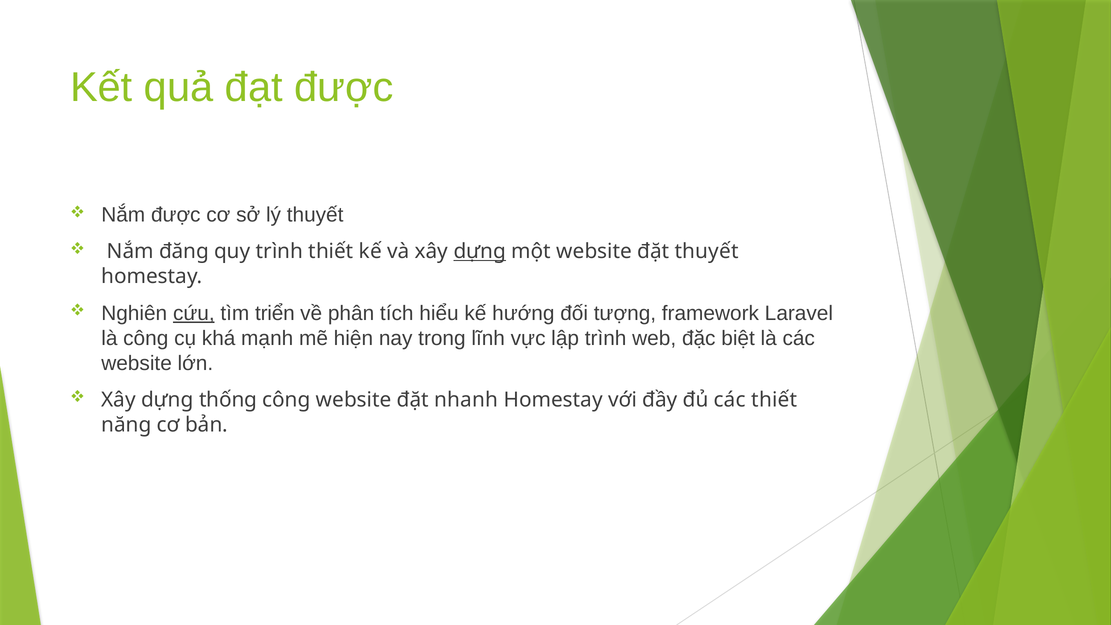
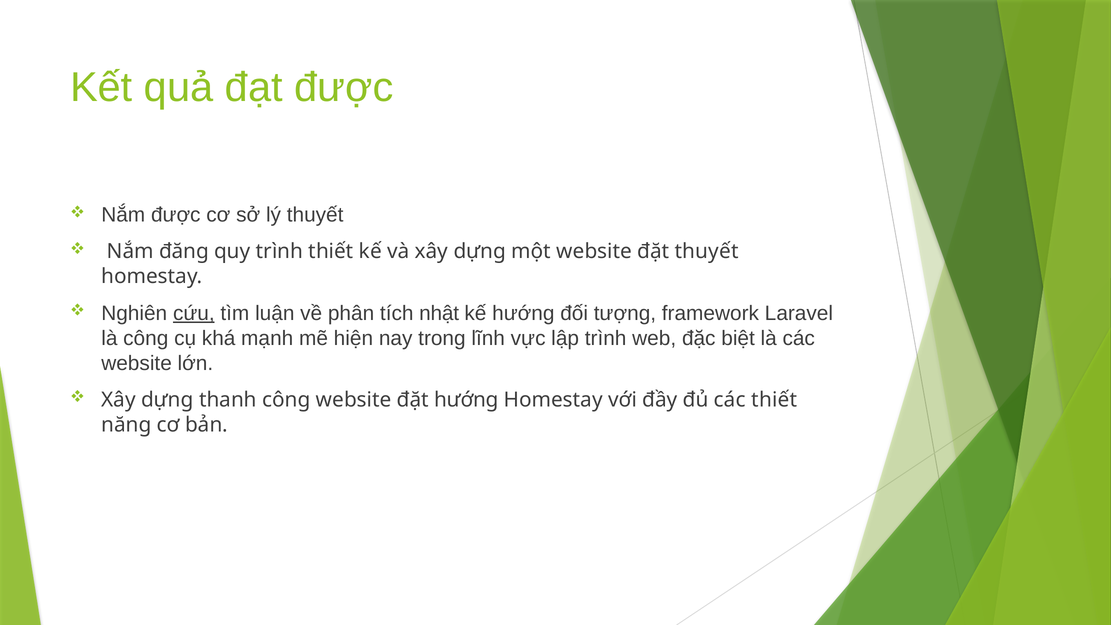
dựng underline: present -> none (480, 252)
triển: triển -> luận (275, 313)
hiểu: hiểu -> nhật (439, 313)
thống: thống -> thanh (228, 400)
đặt nhanh: nhanh -> hướng (466, 400)
